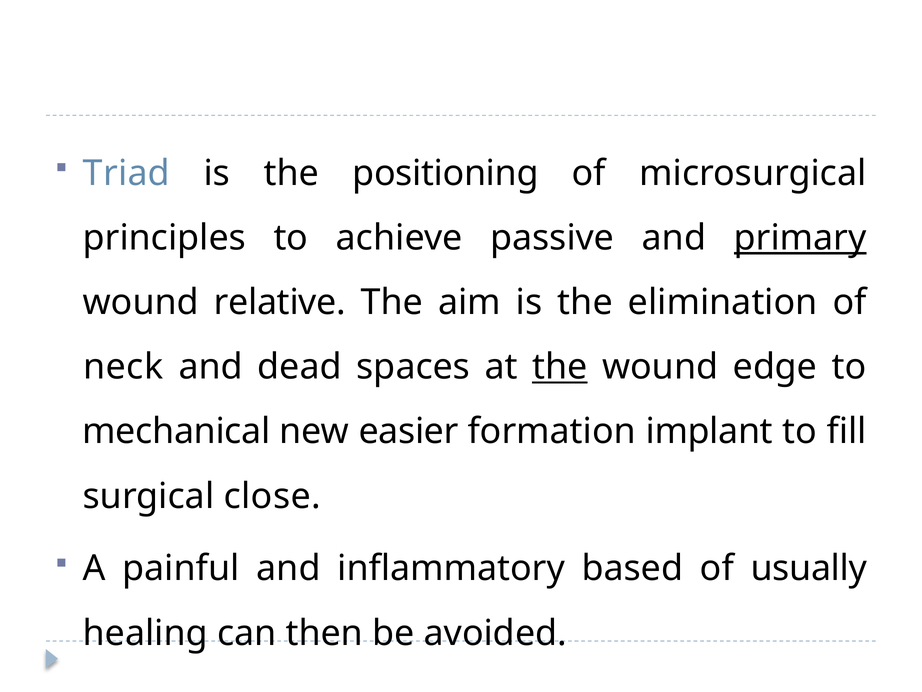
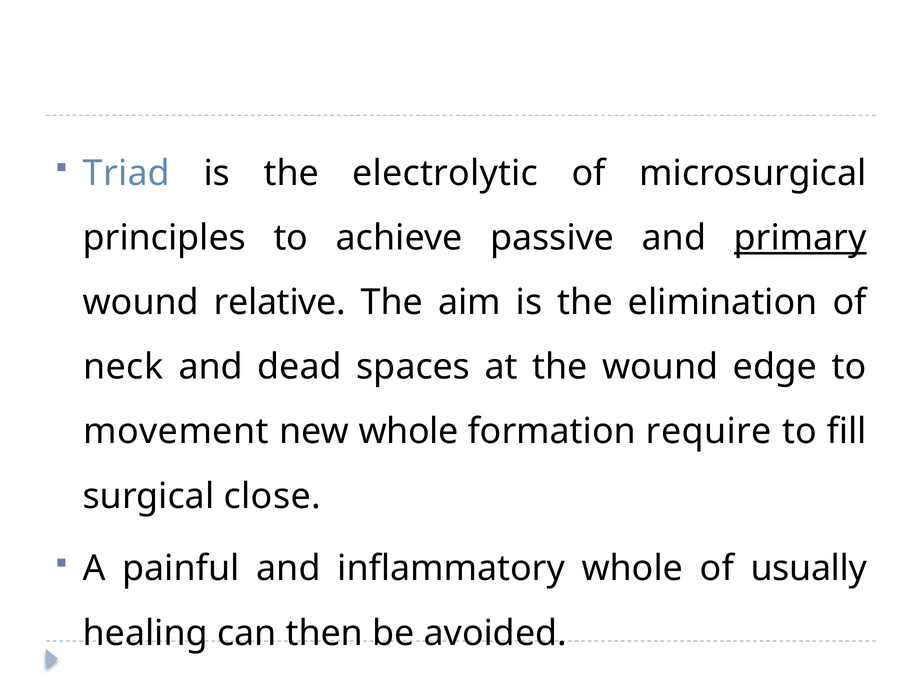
positioning: positioning -> electrolytic (445, 173)
the underline: present -> none (560, 367)
mechanical: mechanical -> movement (176, 431)
new easier: easier -> whole (409, 431)
implant: implant -> require (709, 431)
inflammatory based: based -> whole (632, 568)
